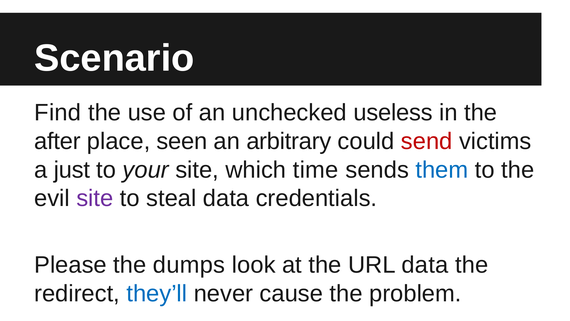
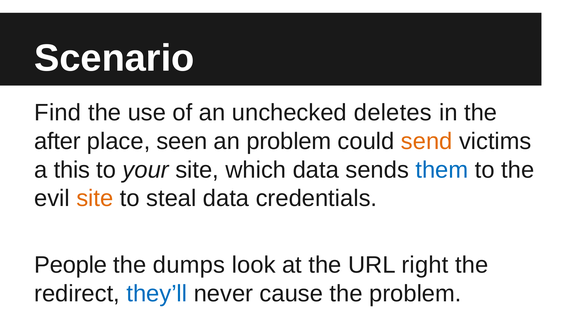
useless: useless -> deletes (393, 113)
an arbitrary: arbitrary -> problem (289, 141)
send colour: red -> orange (427, 141)
just: just -> this (72, 170)
which time: time -> data (316, 170)
site colour: purple -> orange (95, 198)
Please: Please -> People (71, 265)
URL data: data -> right (425, 265)
